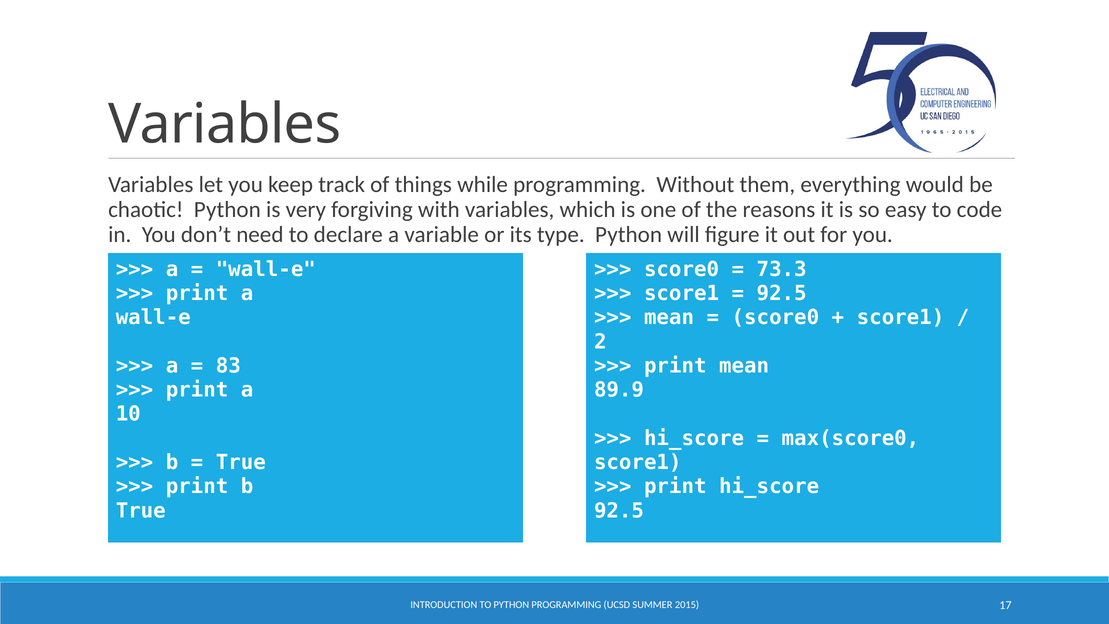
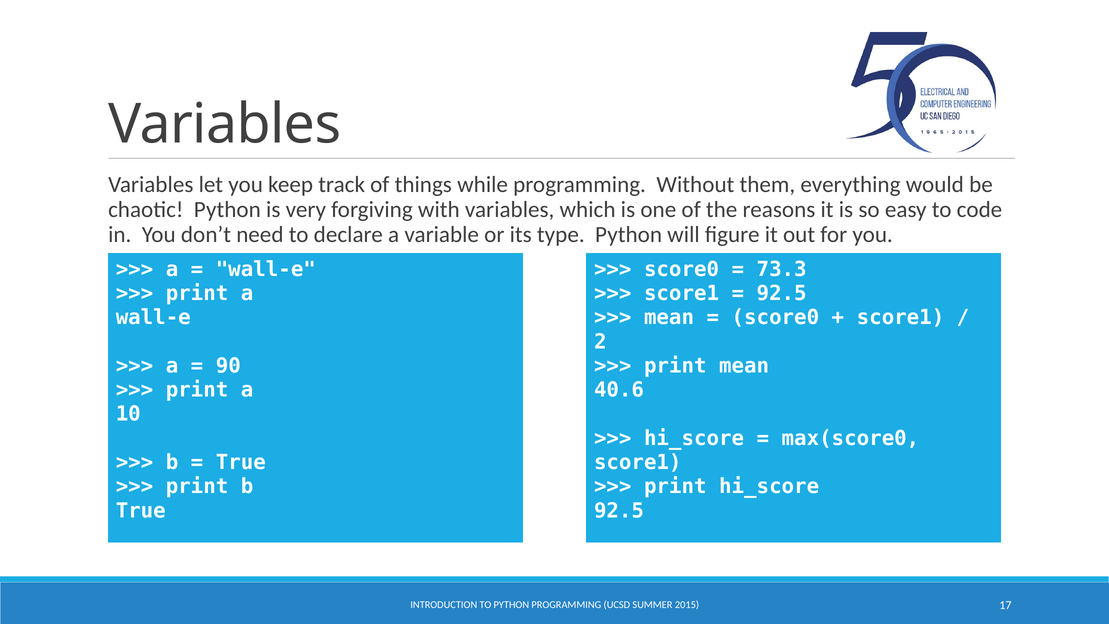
83: 83 -> 90 (228, 366)
89.9: 89.9 -> 40.6 (619, 390)
